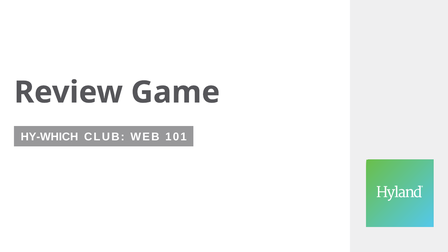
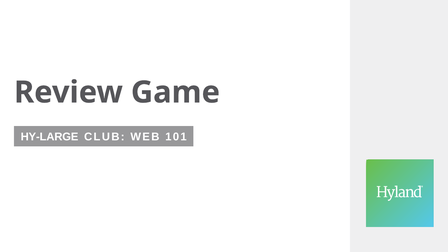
HY-WHICH: HY-WHICH -> HY-LARGE (50, 137)
